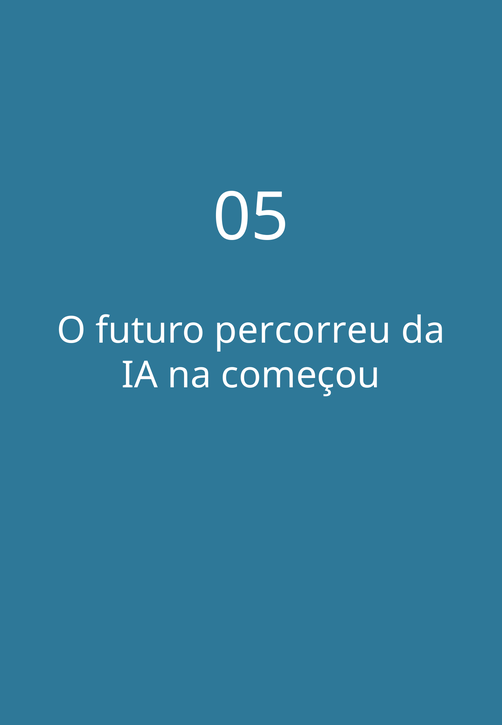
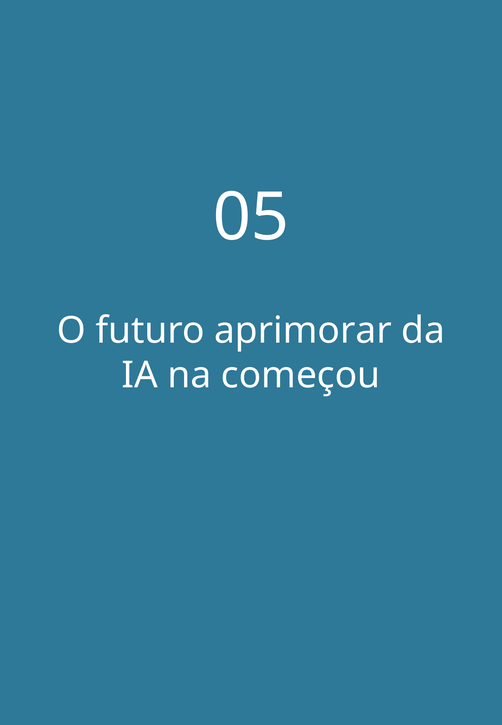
percorreu: percorreu -> aprimorar (303, 331)
